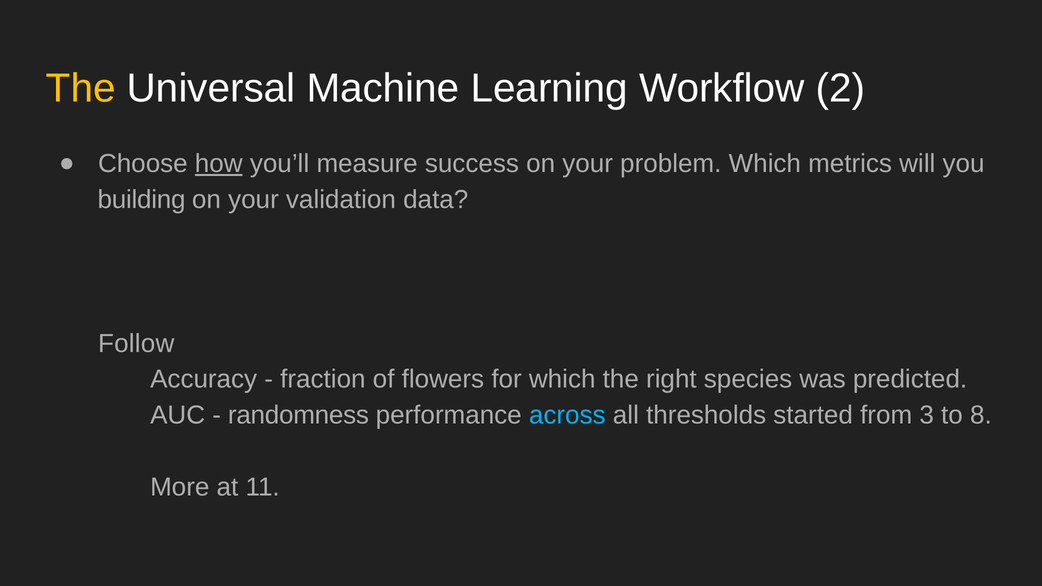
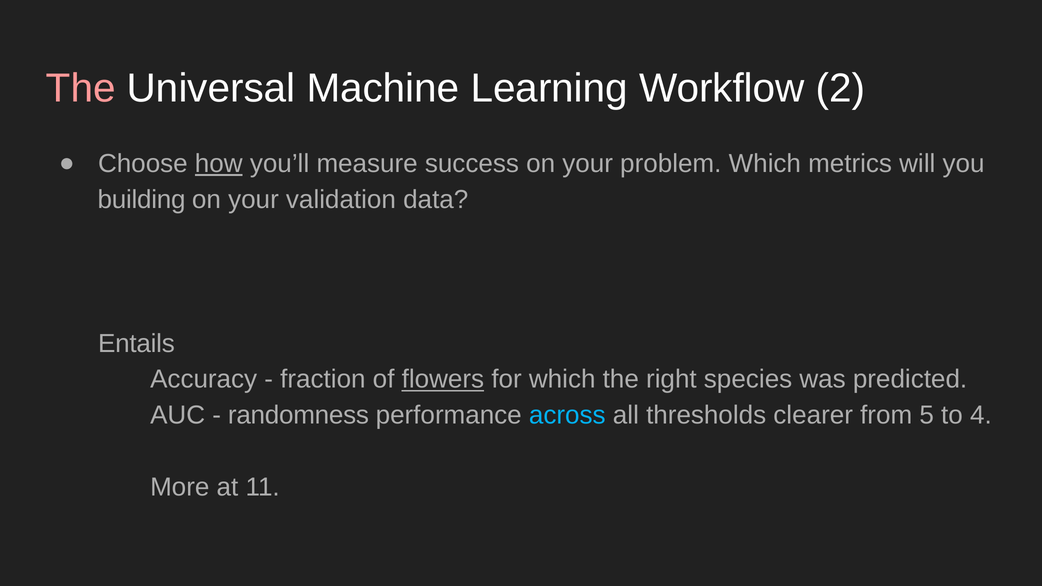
The colour: yellow -> pink (81, 88)
Follow: Follow -> Entails (136, 344)
flowers underline: none -> present (443, 379)
started: started -> clearer (813, 415)
3: 3 -> 5 (927, 415)
8: 8 -> 4 (981, 415)
